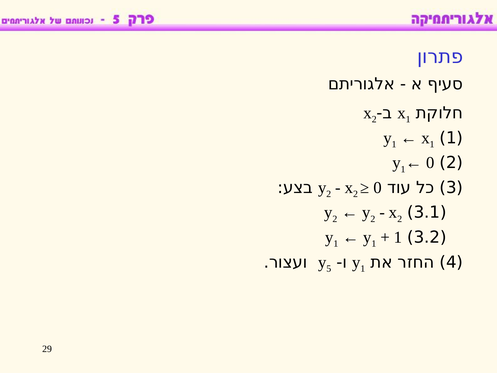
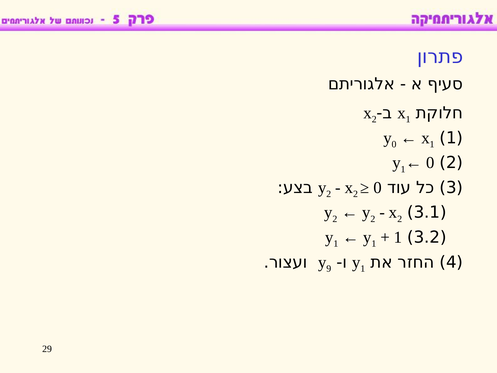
1: 1 -> 0 (394, 144)
5: 5 -> 9 (329, 268)
